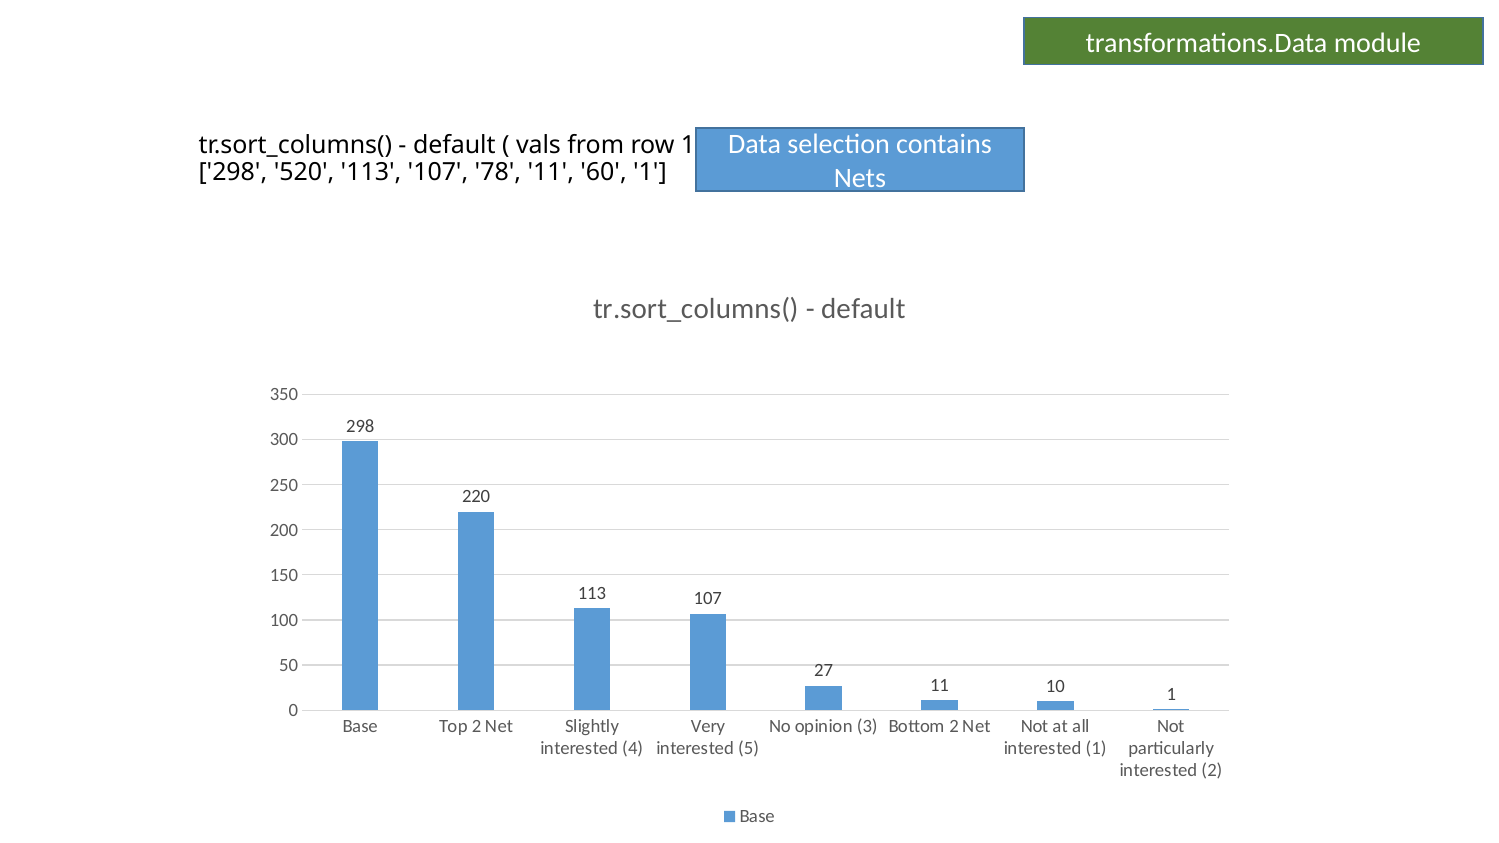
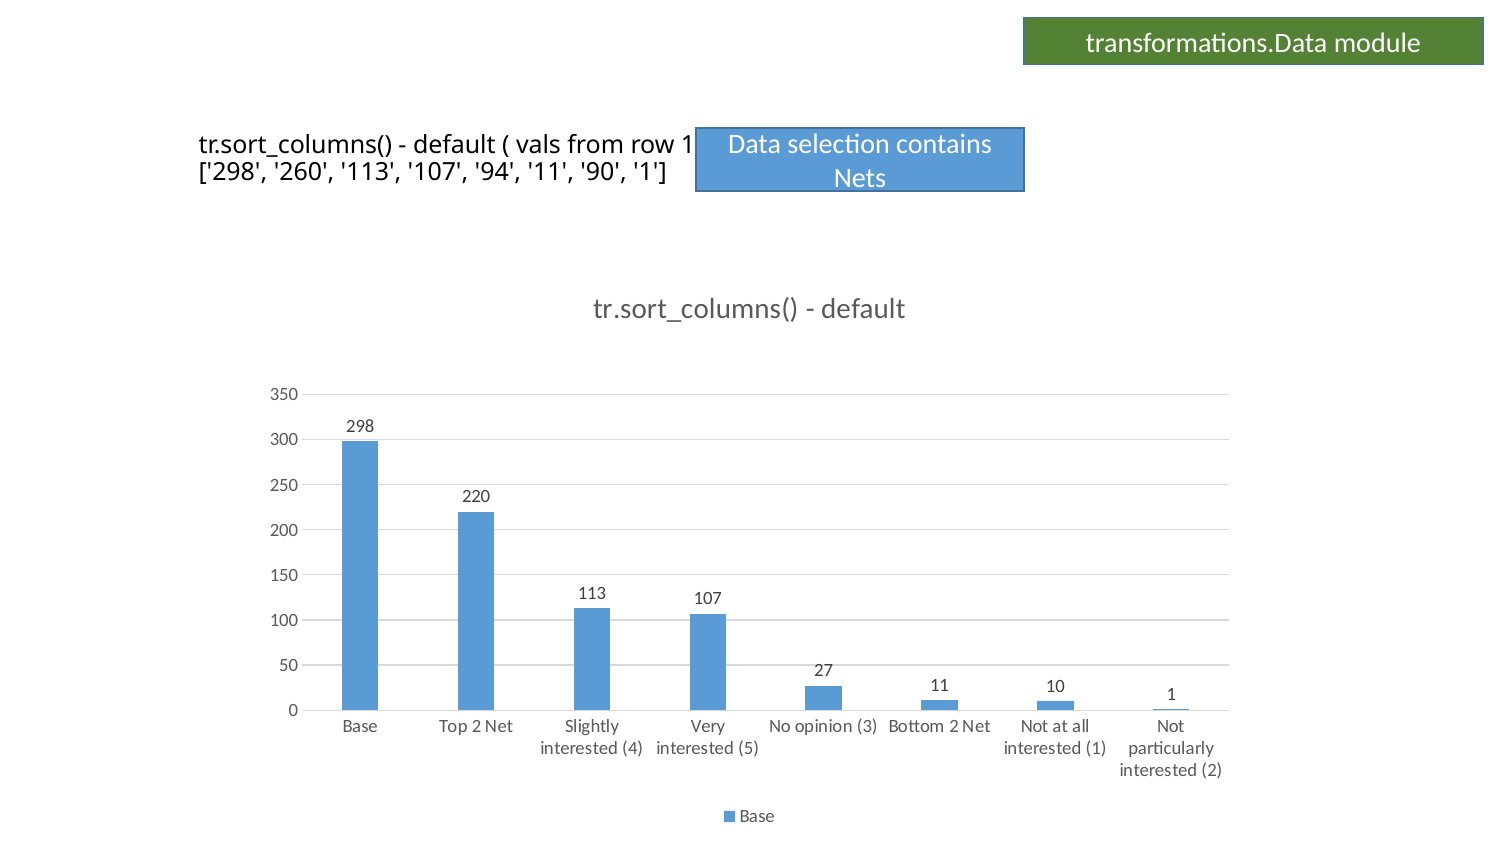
520: 520 -> 260 (304, 172)
78: 78 -> 94 (498, 172)
60: 60 -> 90 (604, 172)
